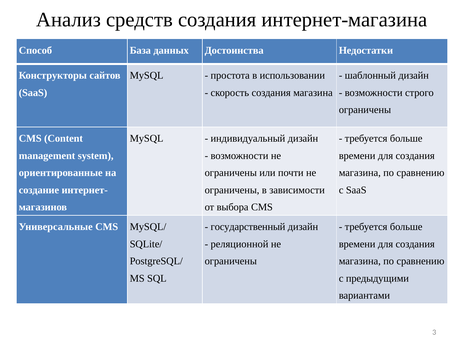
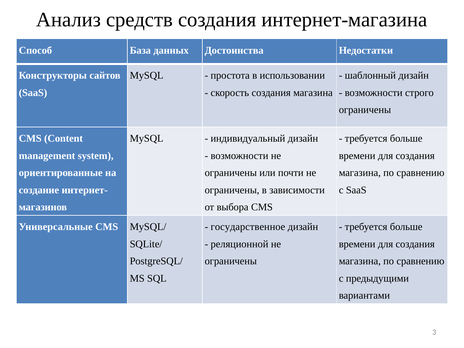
государственный: государственный -> государственное (248, 227)
